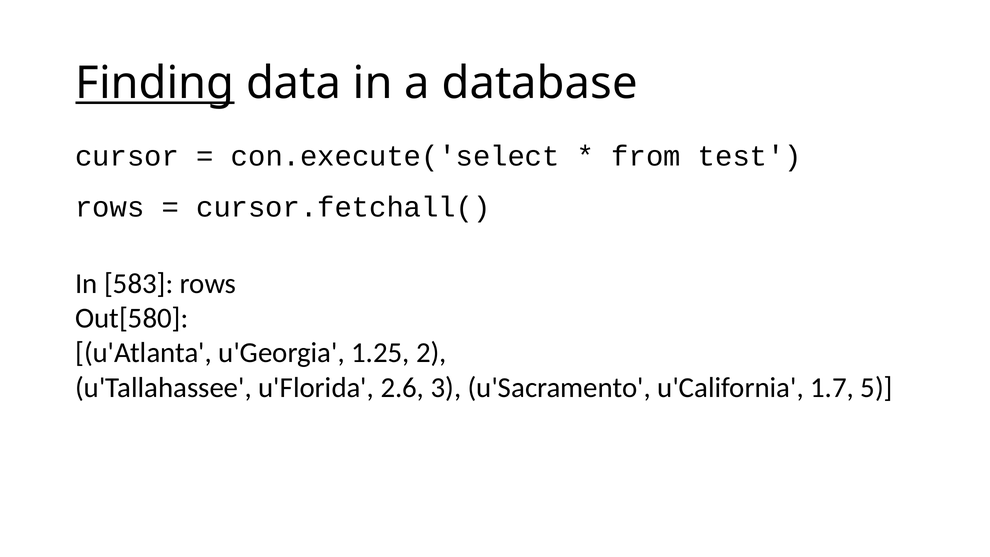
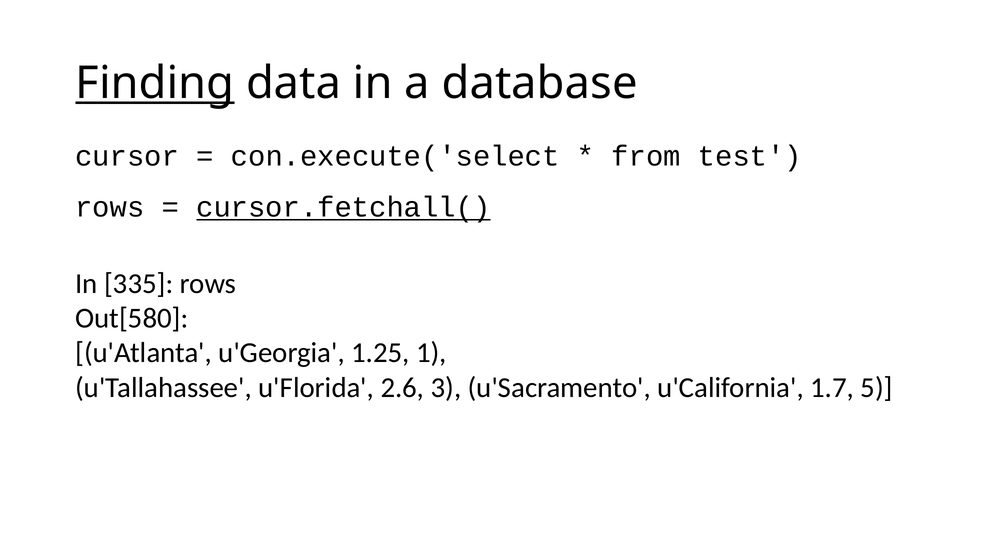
cursor.fetchall( underline: none -> present (343, 207)
583: 583 -> 335 (139, 284)
2: 2 -> 1 (431, 353)
